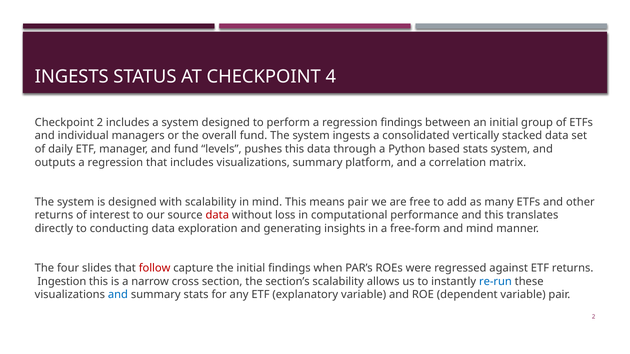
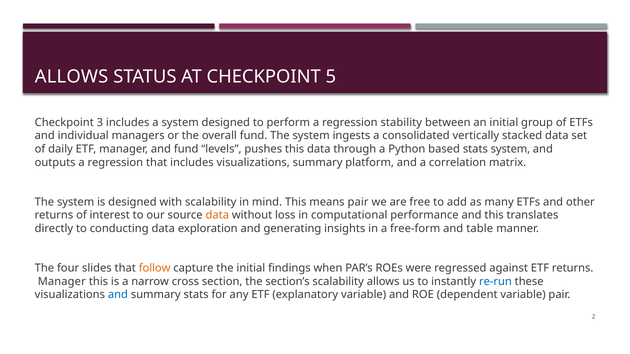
INGESTS: INGESTS -> ALLOWS (72, 77)
4: 4 -> 5 (331, 77)
Checkpoint 2: 2 -> 3 (100, 122)
regression findings: findings -> stability (401, 122)
data colour: red -> orange (217, 215)
and mind: mind -> table (480, 229)
follow colour: red -> orange (155, 268)
Ingestion: Ingestion -> Manager (62, 282)
